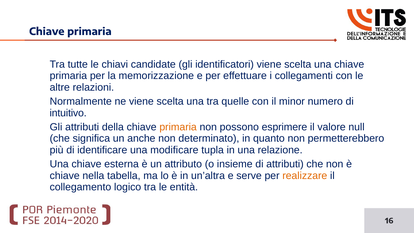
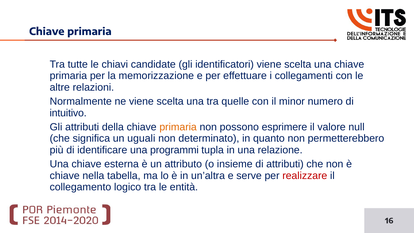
anche: anche -> uguali (141, 138)
modificare: modificare -> programmi (174, 150)
realizzare colour: orange -> red (305, 176)
